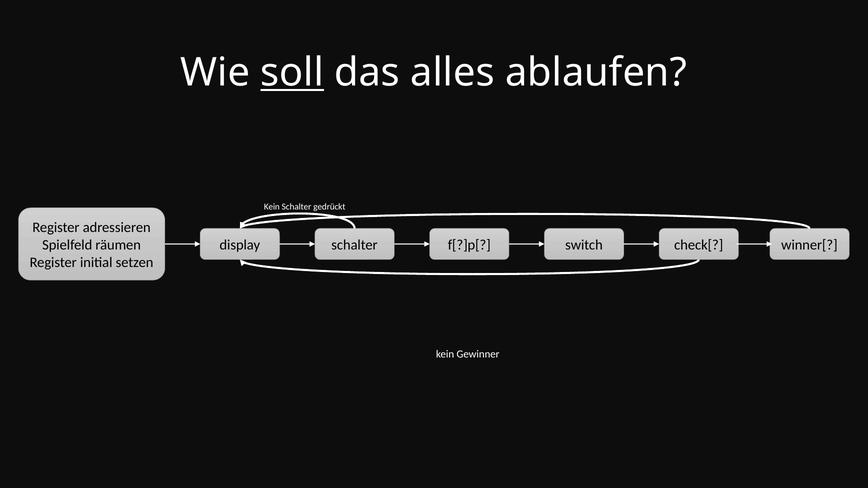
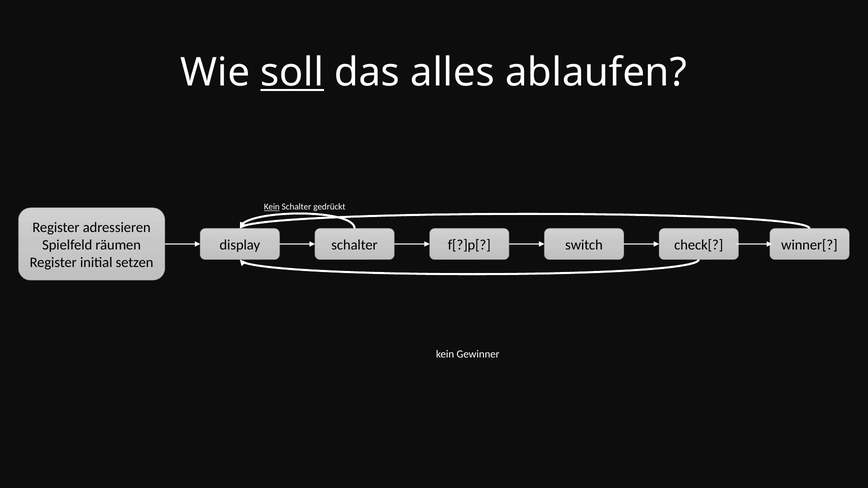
Kein underline: none -> present (272, 207)
